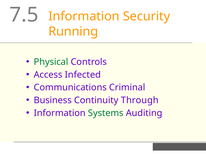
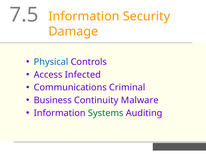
Running: Running -> Damage (73, 31)
Physical colour: green -> blue (51, 62)
Through: Through -> Malware (140, 101)
